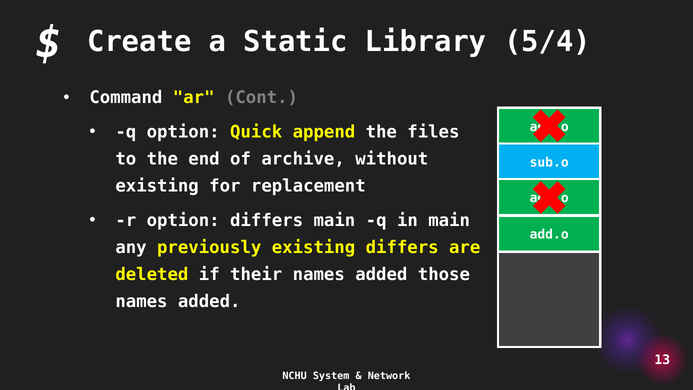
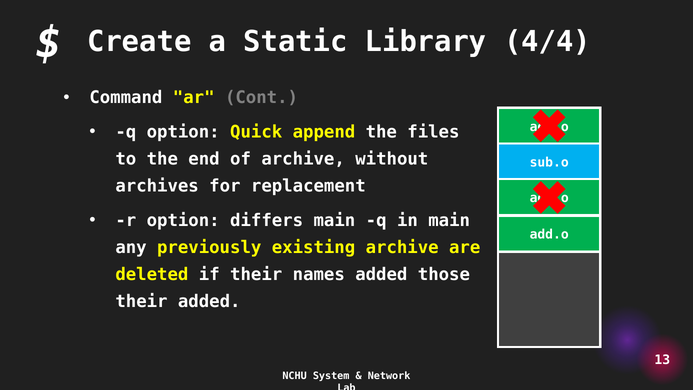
5/4: 5/4 -> 4/4 (547, 42)
existing: existing -> archives (157, 186)
existing differs: differs -> archive (402, 247)
names: names -> their (141, 301)
